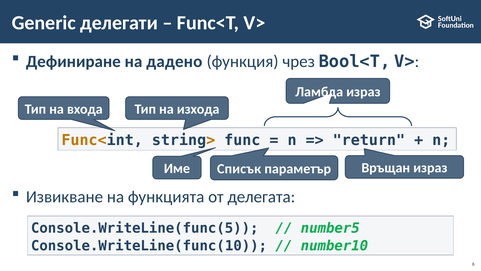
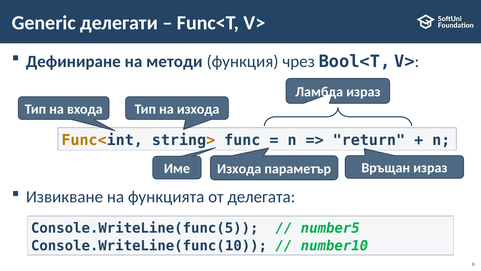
дадено: дадено -> методи (174, 61)
Списък: Списък -> Изхода (239, 169)
